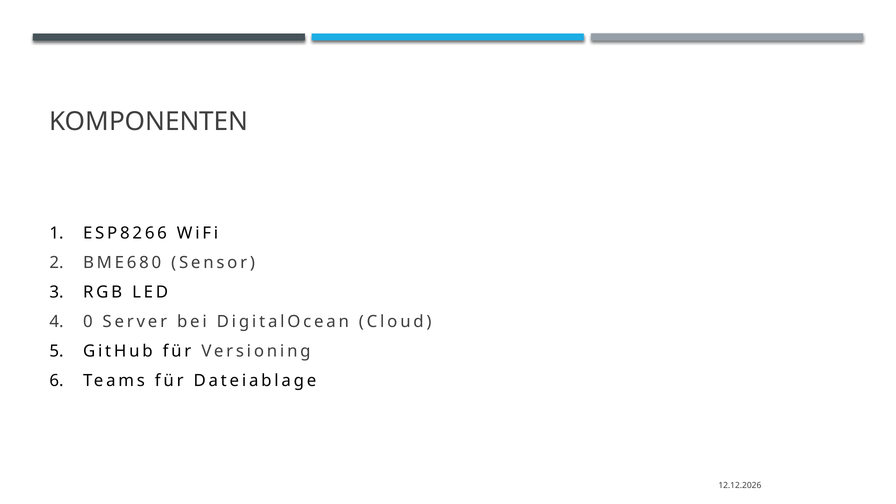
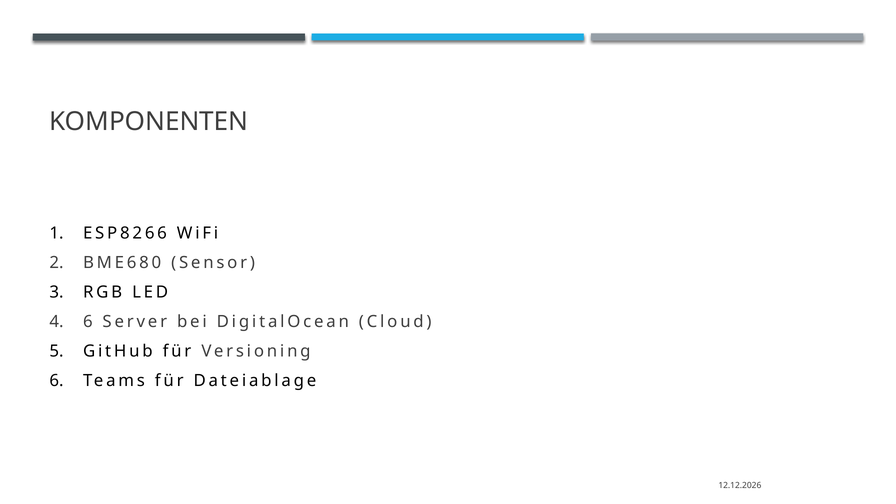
0: 0 -> 6 (88, 321)
